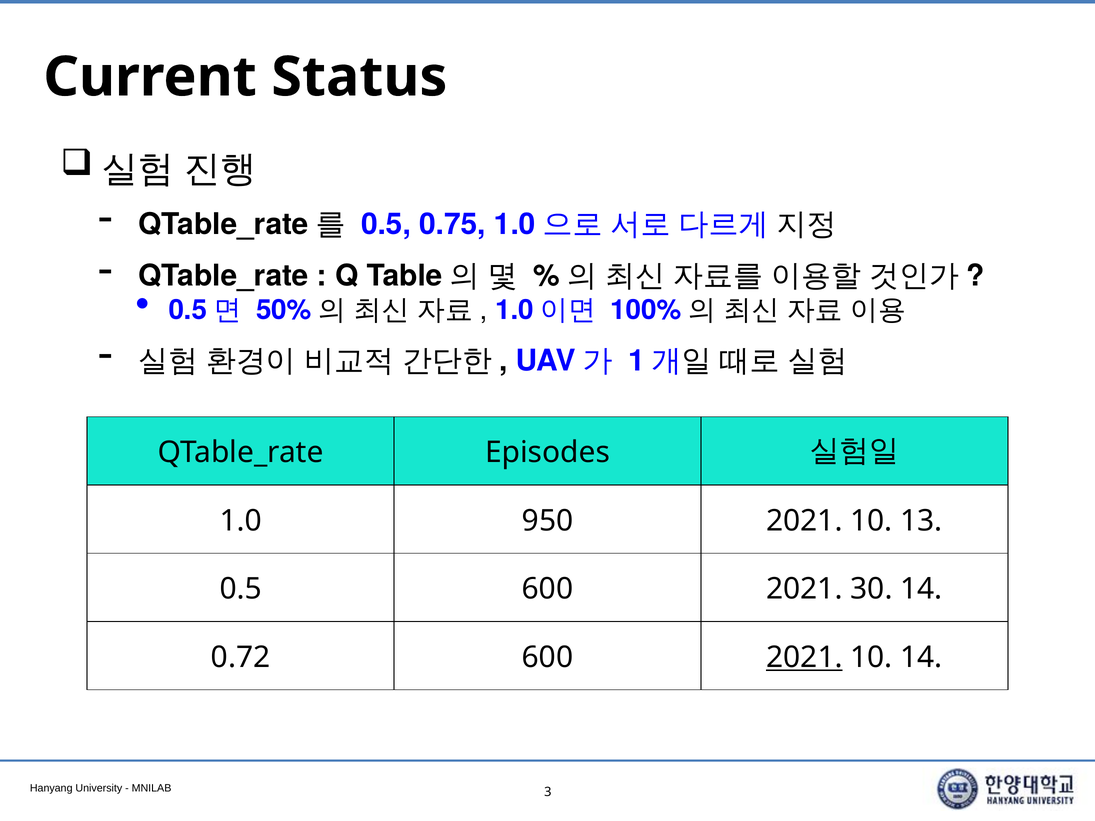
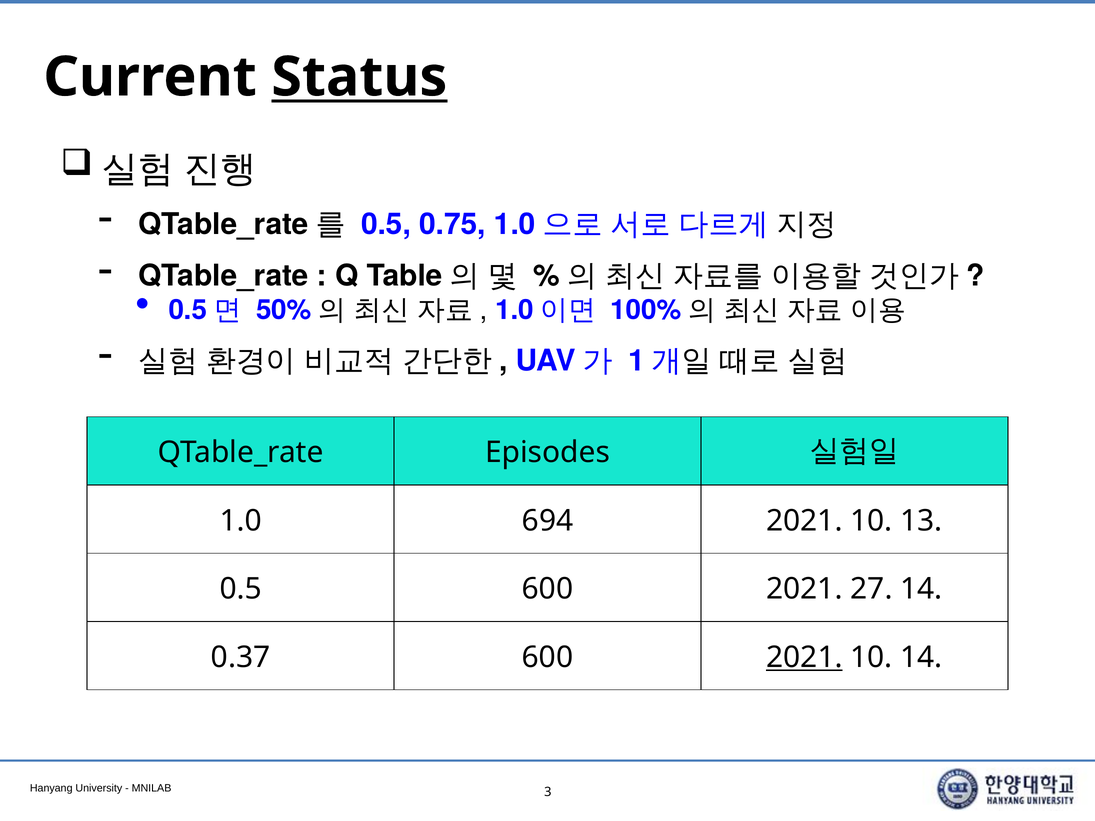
Status underline: none -> present (359, 77)
950: 950 -> 694 (548, 521)
30: 30 -> 27 (871, 589)
0.72: 0.72 -> 0.37 (241, 658)
